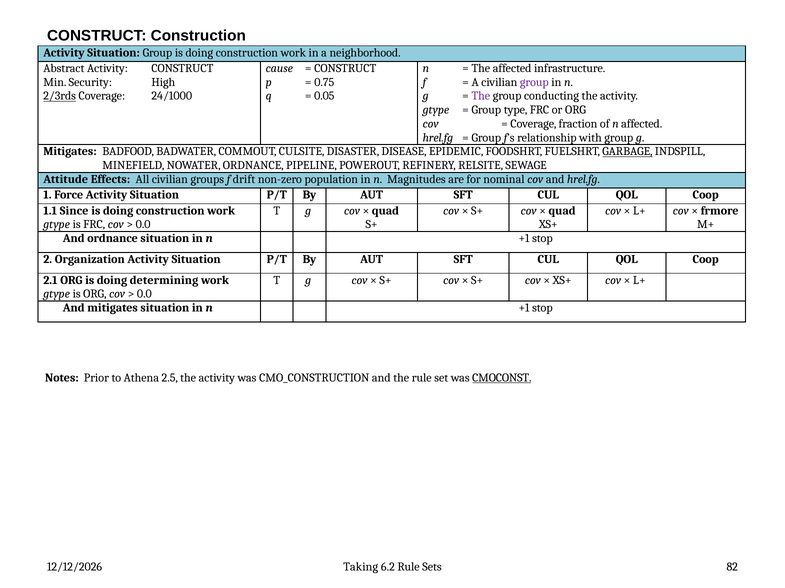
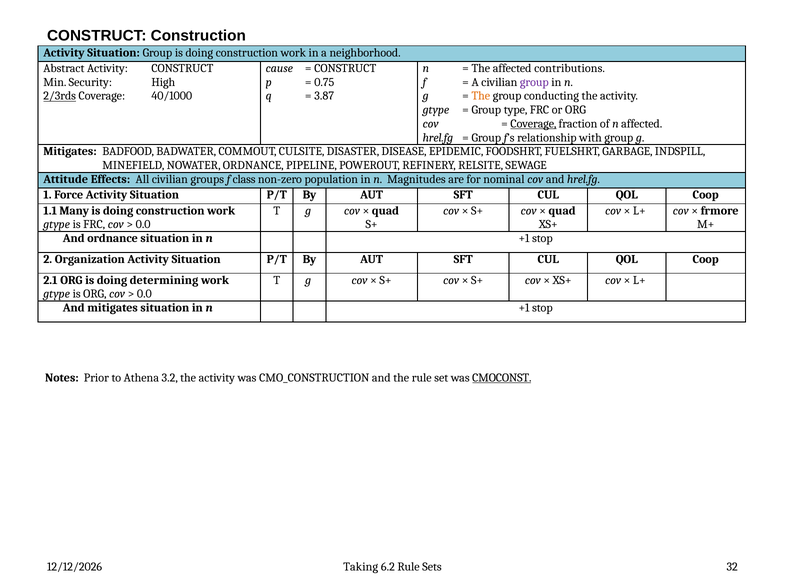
infrastructure: infrastructure -> contributions (570, 68)
24/1000: 24/1000 -> 40/1000 (172, 96)
0.05: 0.05 -> 3.87 (324, 96)
The colour: purple -> orange (481, 96)
Coverage underline: none -> present (533, 124)
GARBAGE underline: present -> none (627, 152)
drift: drift -> class (244, 179)
Since: Since -> Many (74, 211)
2.5: 2.5 -> 3.2 (170, 378)
82: 82 -> 32 (732, 567)
